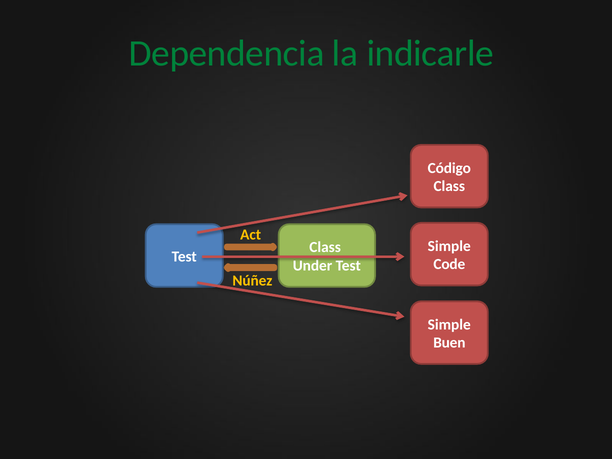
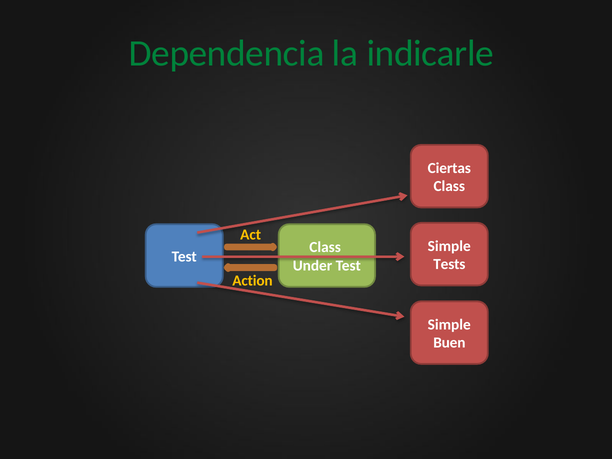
Código: Código -> Ciertas (449, 168)
Code: Code -> Tests (449, 264)
Núñez: Núñez -> Action (252, 281)
